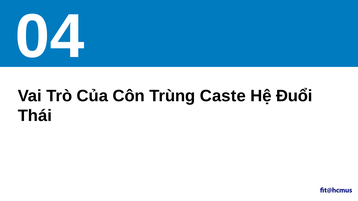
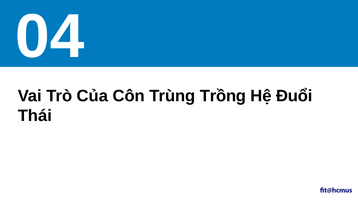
Caste: Caste -> Trồng (223, 96)
